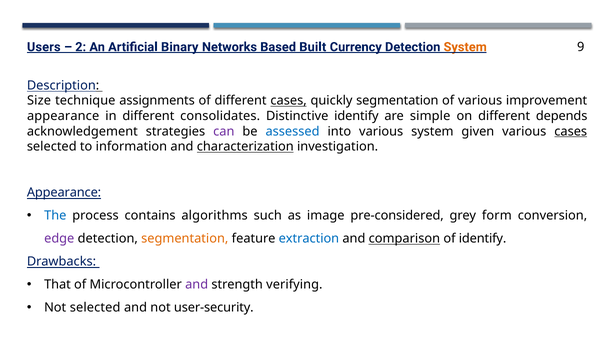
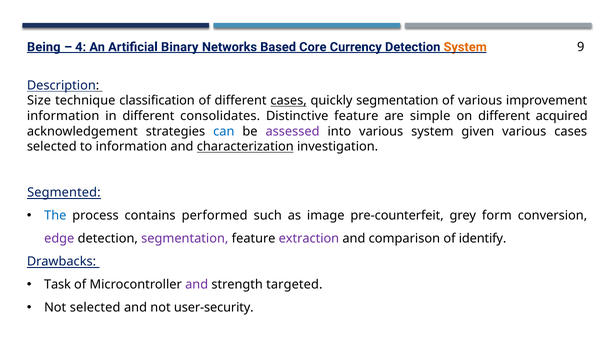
Users: Users -> Being (44, 47)
2: 2 -> 4 (81, 47)
Built: Built -> Core (313, 47)
assignments: assignments -> classification (157, 101)
appearance: appearance -> information (63, 116)
Distinctive identify: identify -> feature (356, 116)
depends: depends -> acquired (562, 116)
can colour: purple -> blue (224, 131)
assessed colour: blue -> purple (293, 131)
cases underline: present -> none (571, 131)
Appearance: Appearance -> Segmented (64, 193)
algorithms: algorithms -> performed (215, 216)
pre-considered: pre-considered -> pre-counterfeit (397, 216)
segmentation colour: orange -> purple (185, 239)
extraction colour: blue -> purple (309, 239)
comparison underline: present -> none (404, 239)
That: That -> Task (58, 285)
verifying: verifying -> targeted (294, 285)
